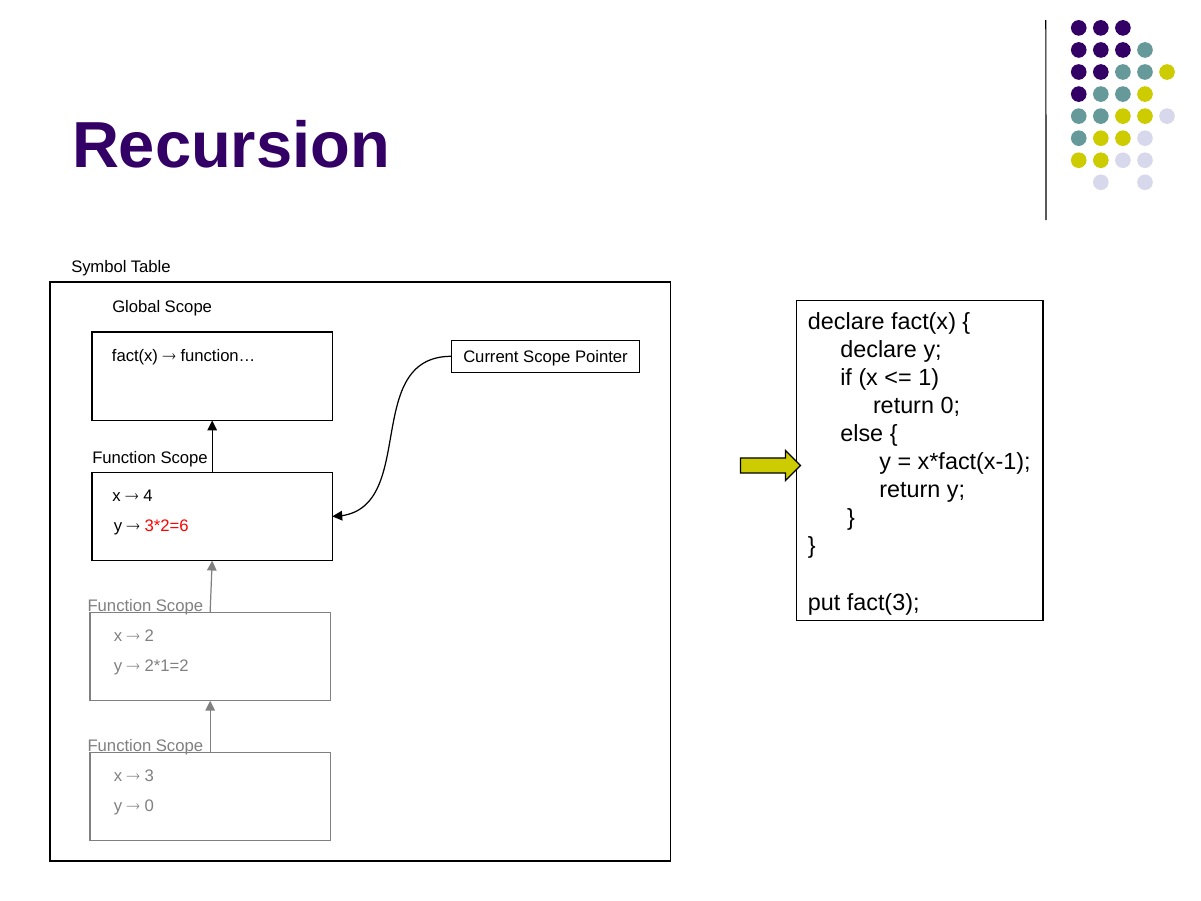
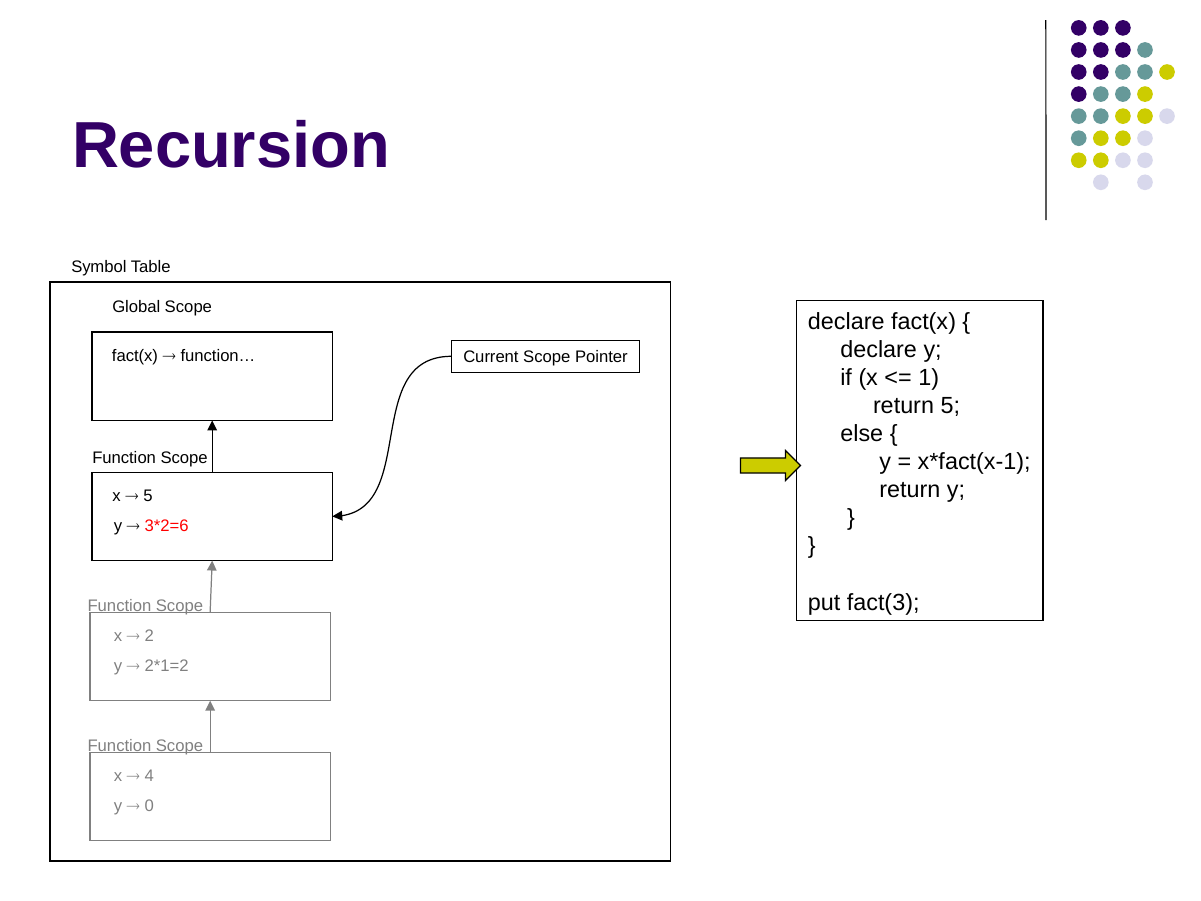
return 0: 0 -> 5 (950, 406)
4: 4 -> 5 (148, 495)
3: 3 -> 4 (149, 776)
